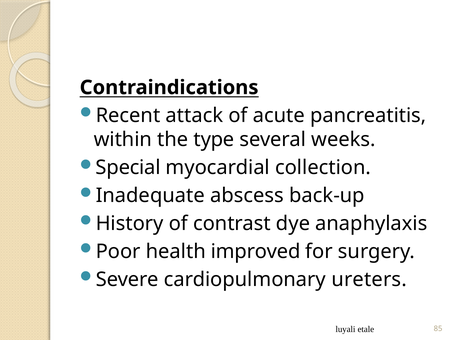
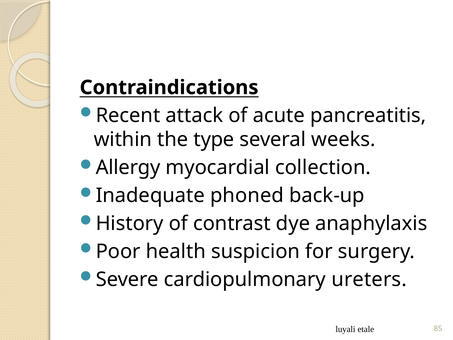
Special: Special -> Allergy (128, 168)
abscess: abscess -> phoned (247, 195)
improved: improved -> suspicion (256, 251)
